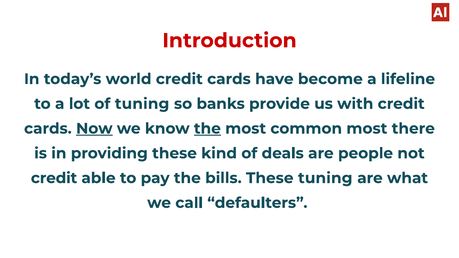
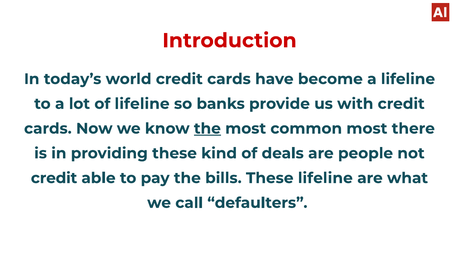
of tuning: tuning -> lifeline (142, 104)
Now underline: present -> none (94, 129)
These tuning: tuning -> lifeline (325, 178)
